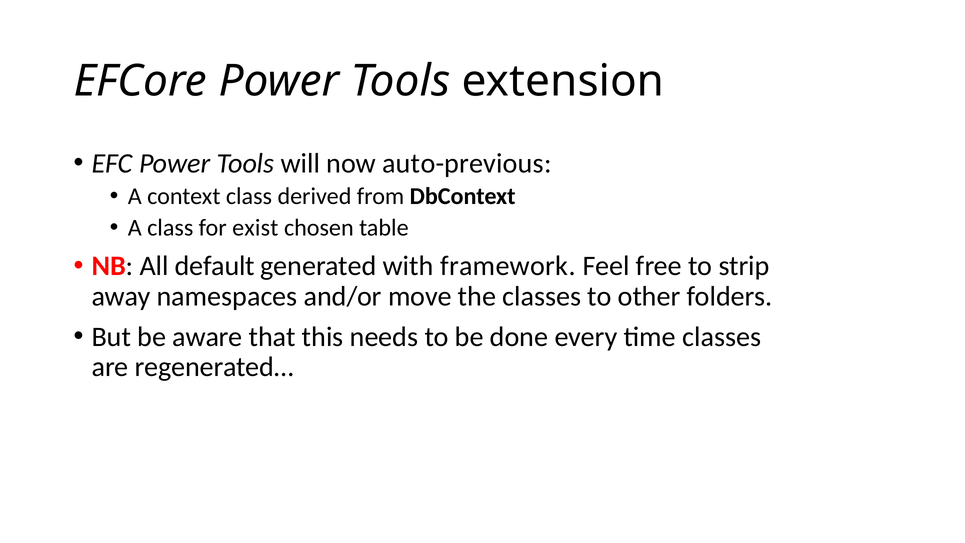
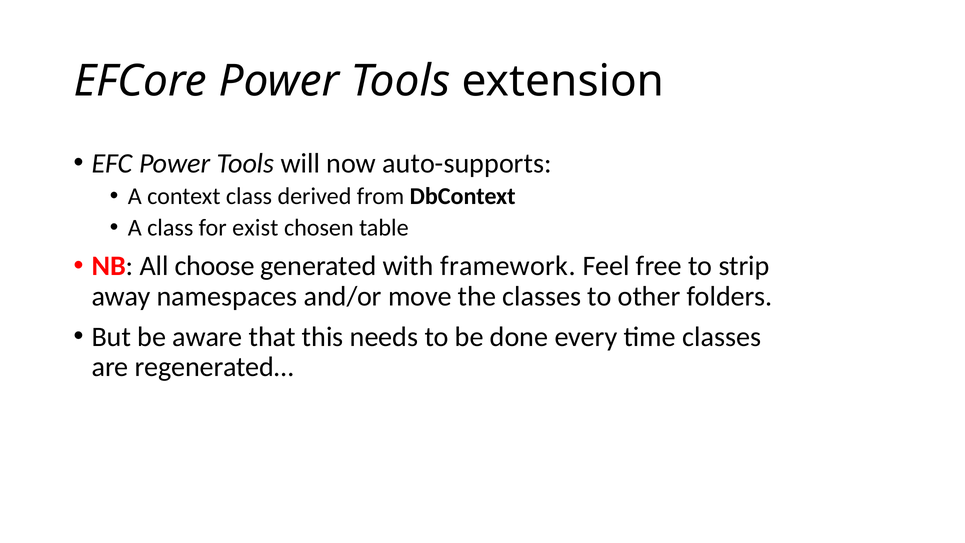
auto-previous: auto-previous -> auto-supports (467, 163)
default: default -> choose (215, 266)
